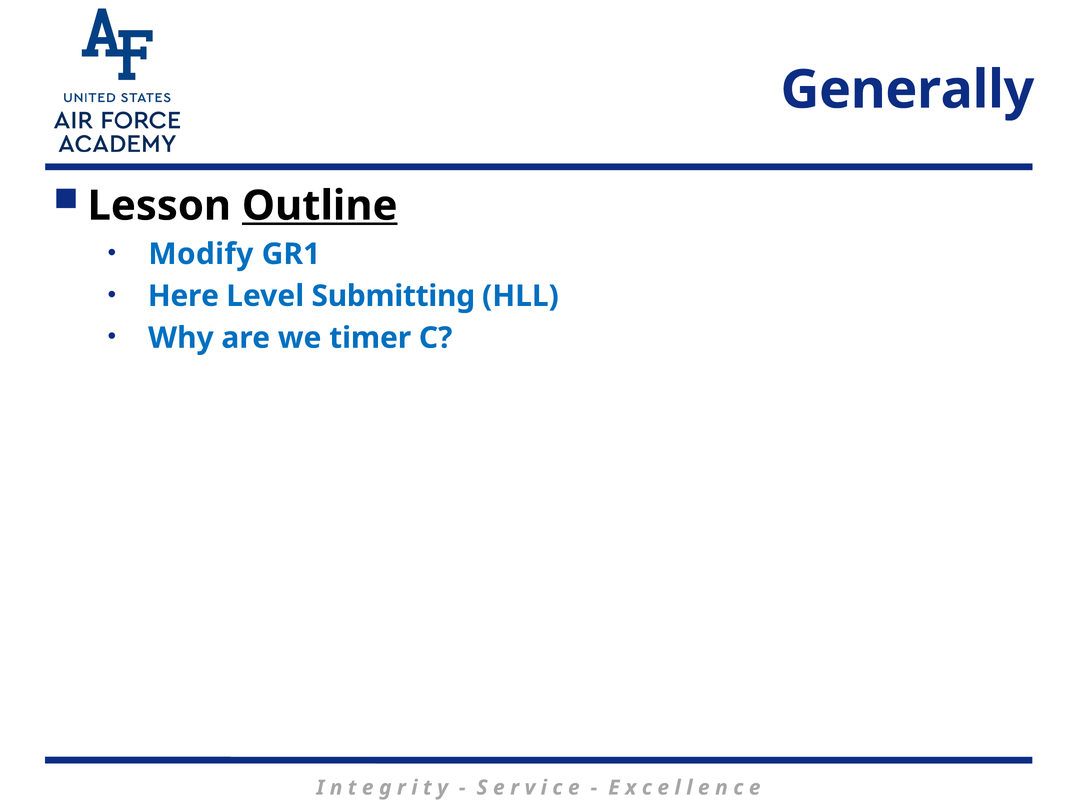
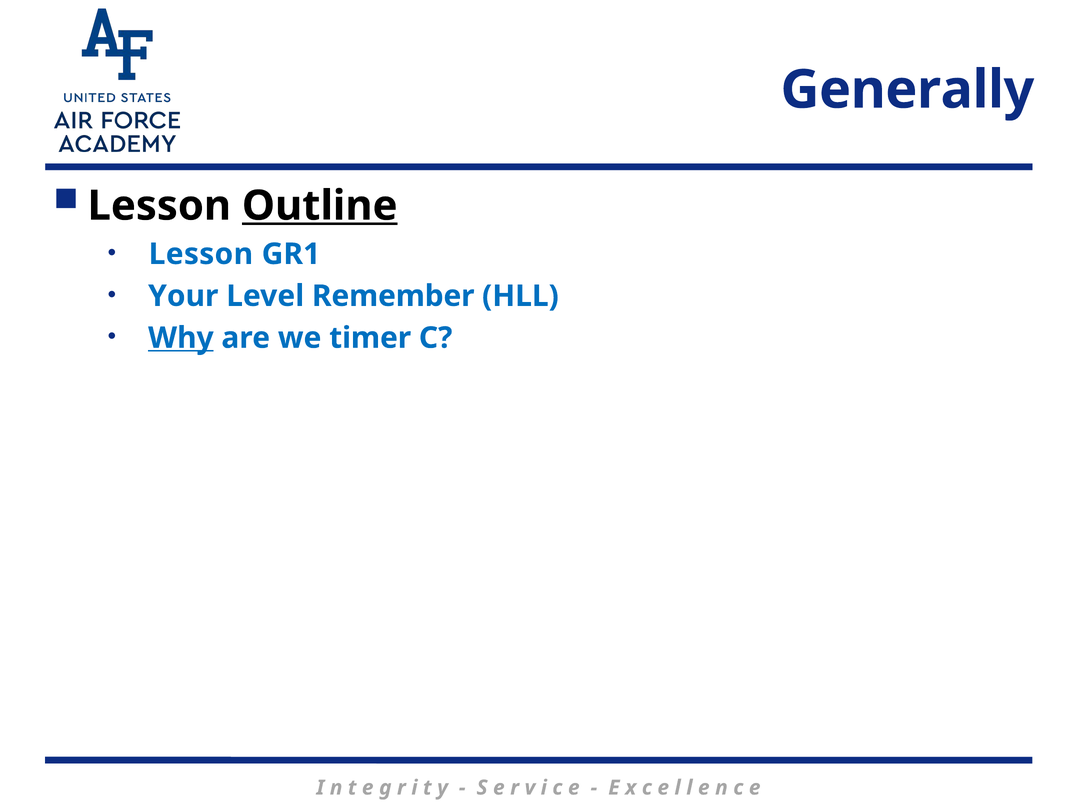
Modify: Modify -> Lesson (201, 254)
Here: Here -> Your (183, 296)
Submitting: Submitting -> Remember (393, 296)
Why underline: none -> present (181, 338)
